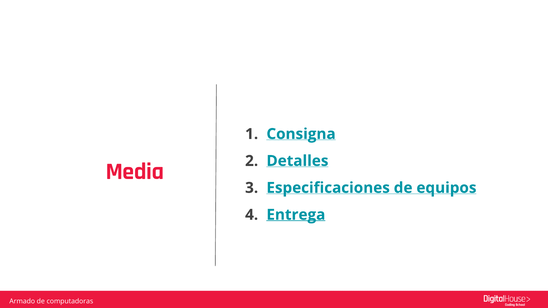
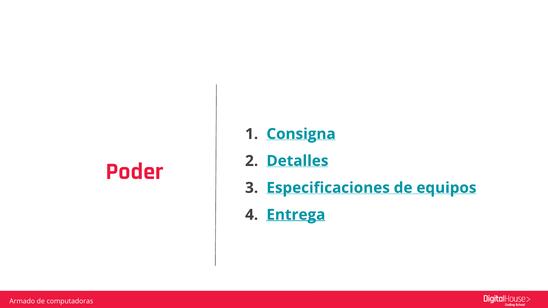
Media: Media -> Poder (135, 171)
